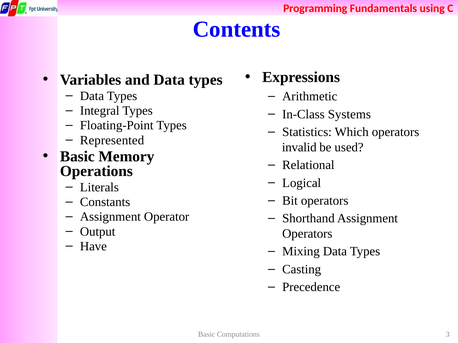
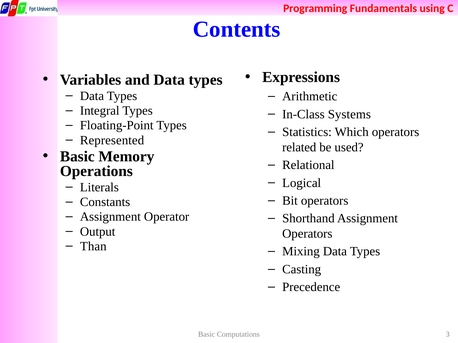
invalid: invalid -> related (299, 147)
Have: Have -> Than (93, 247)
